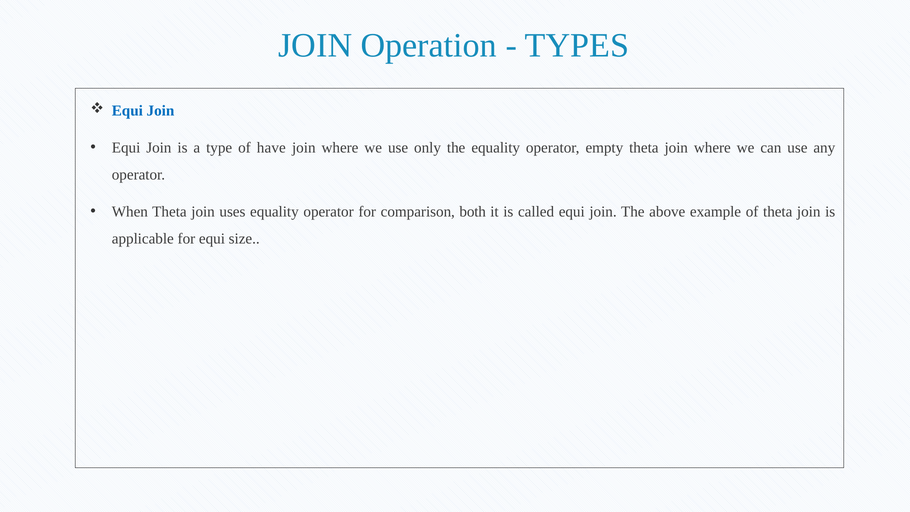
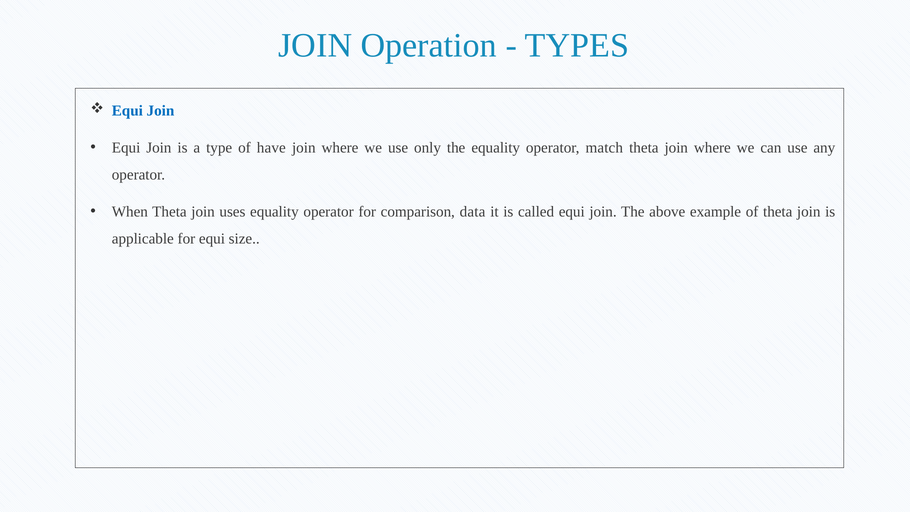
empty: empty -> match (604, 148)
both: both -> data (473, 212)
